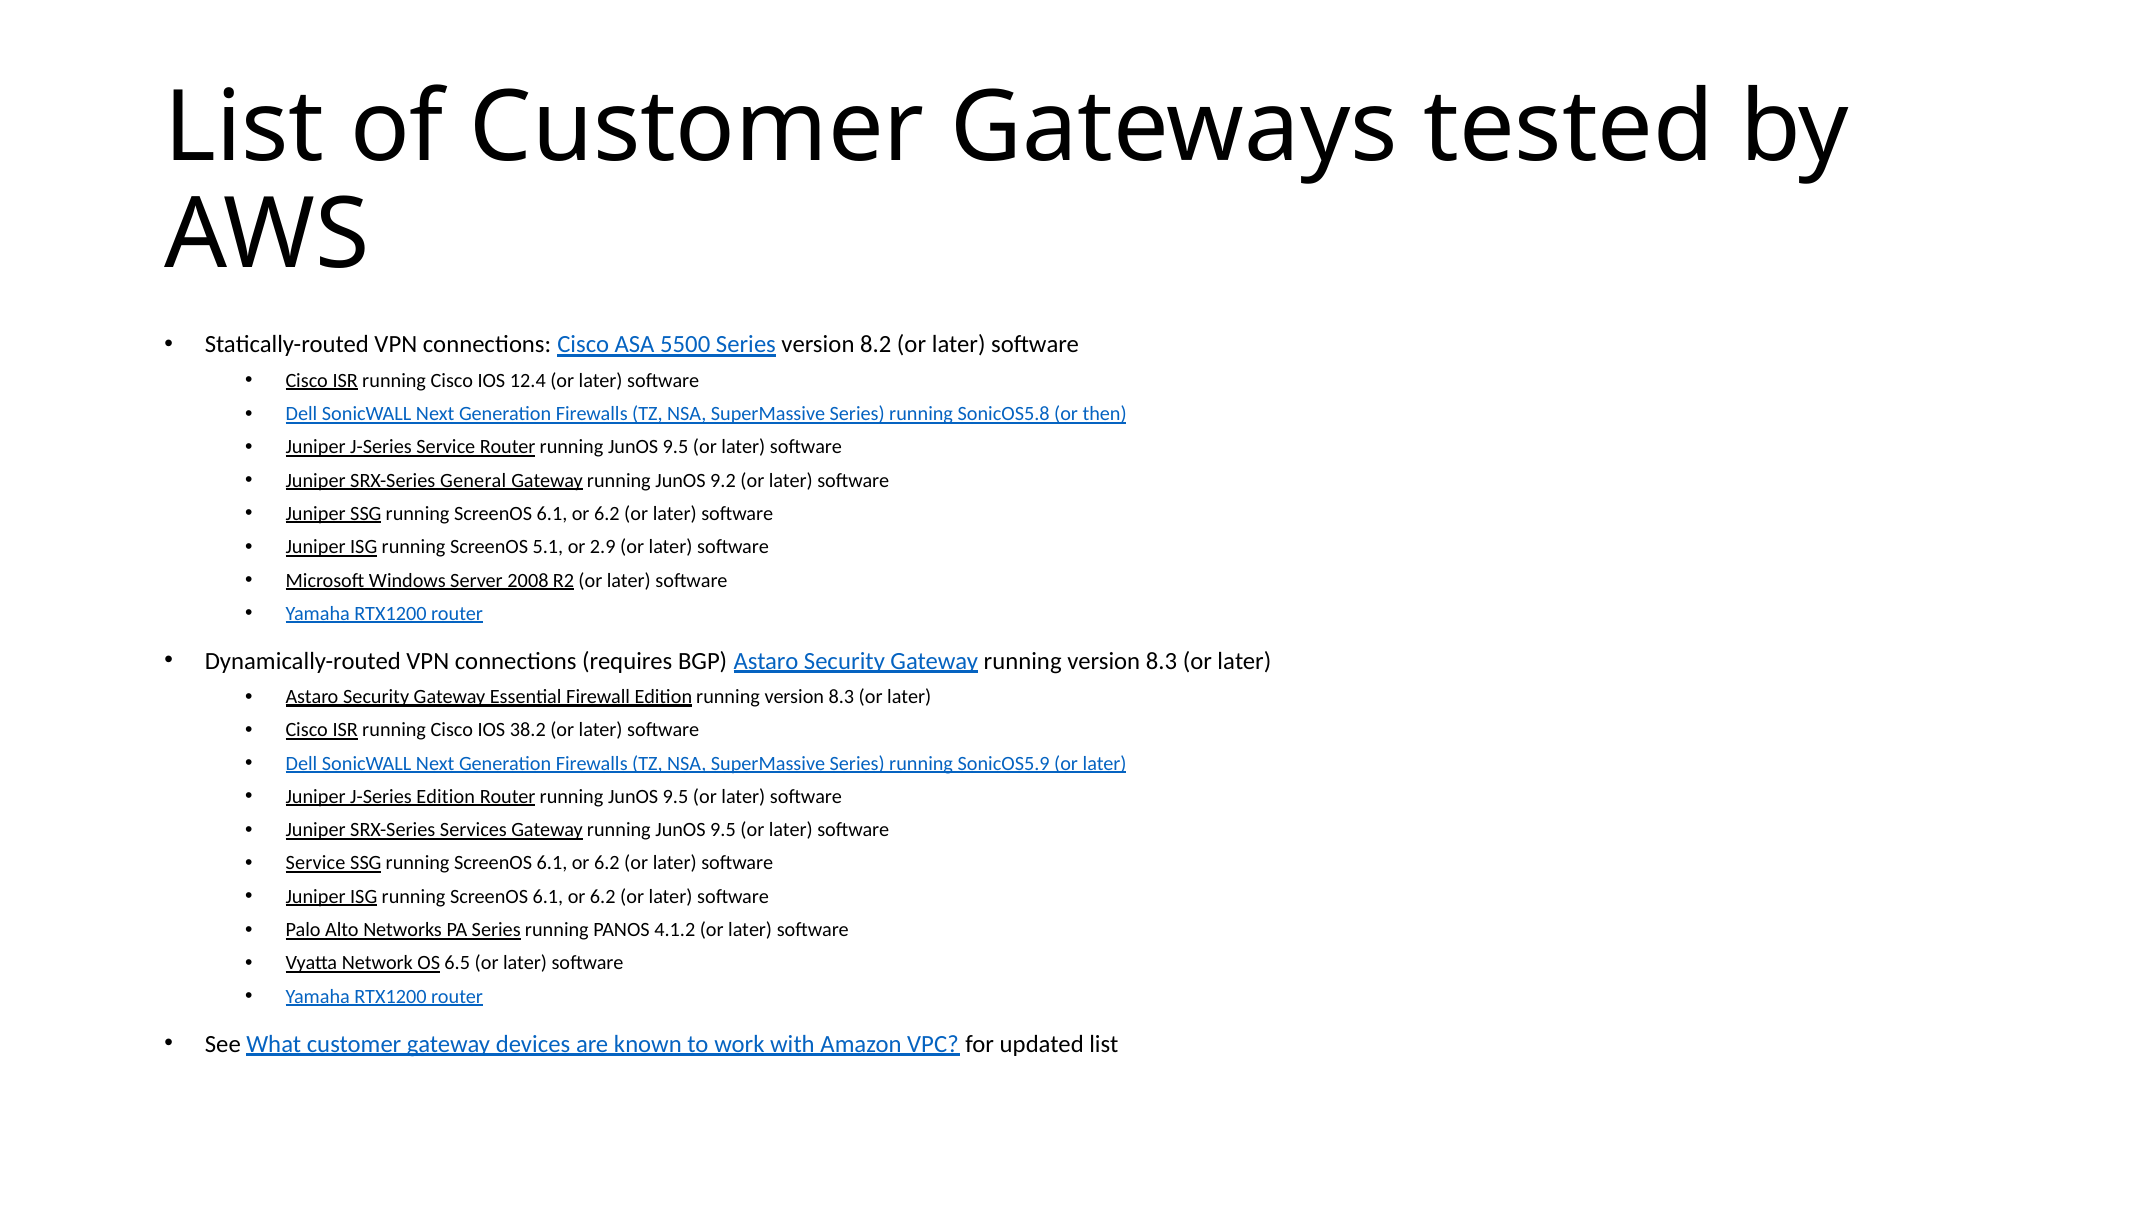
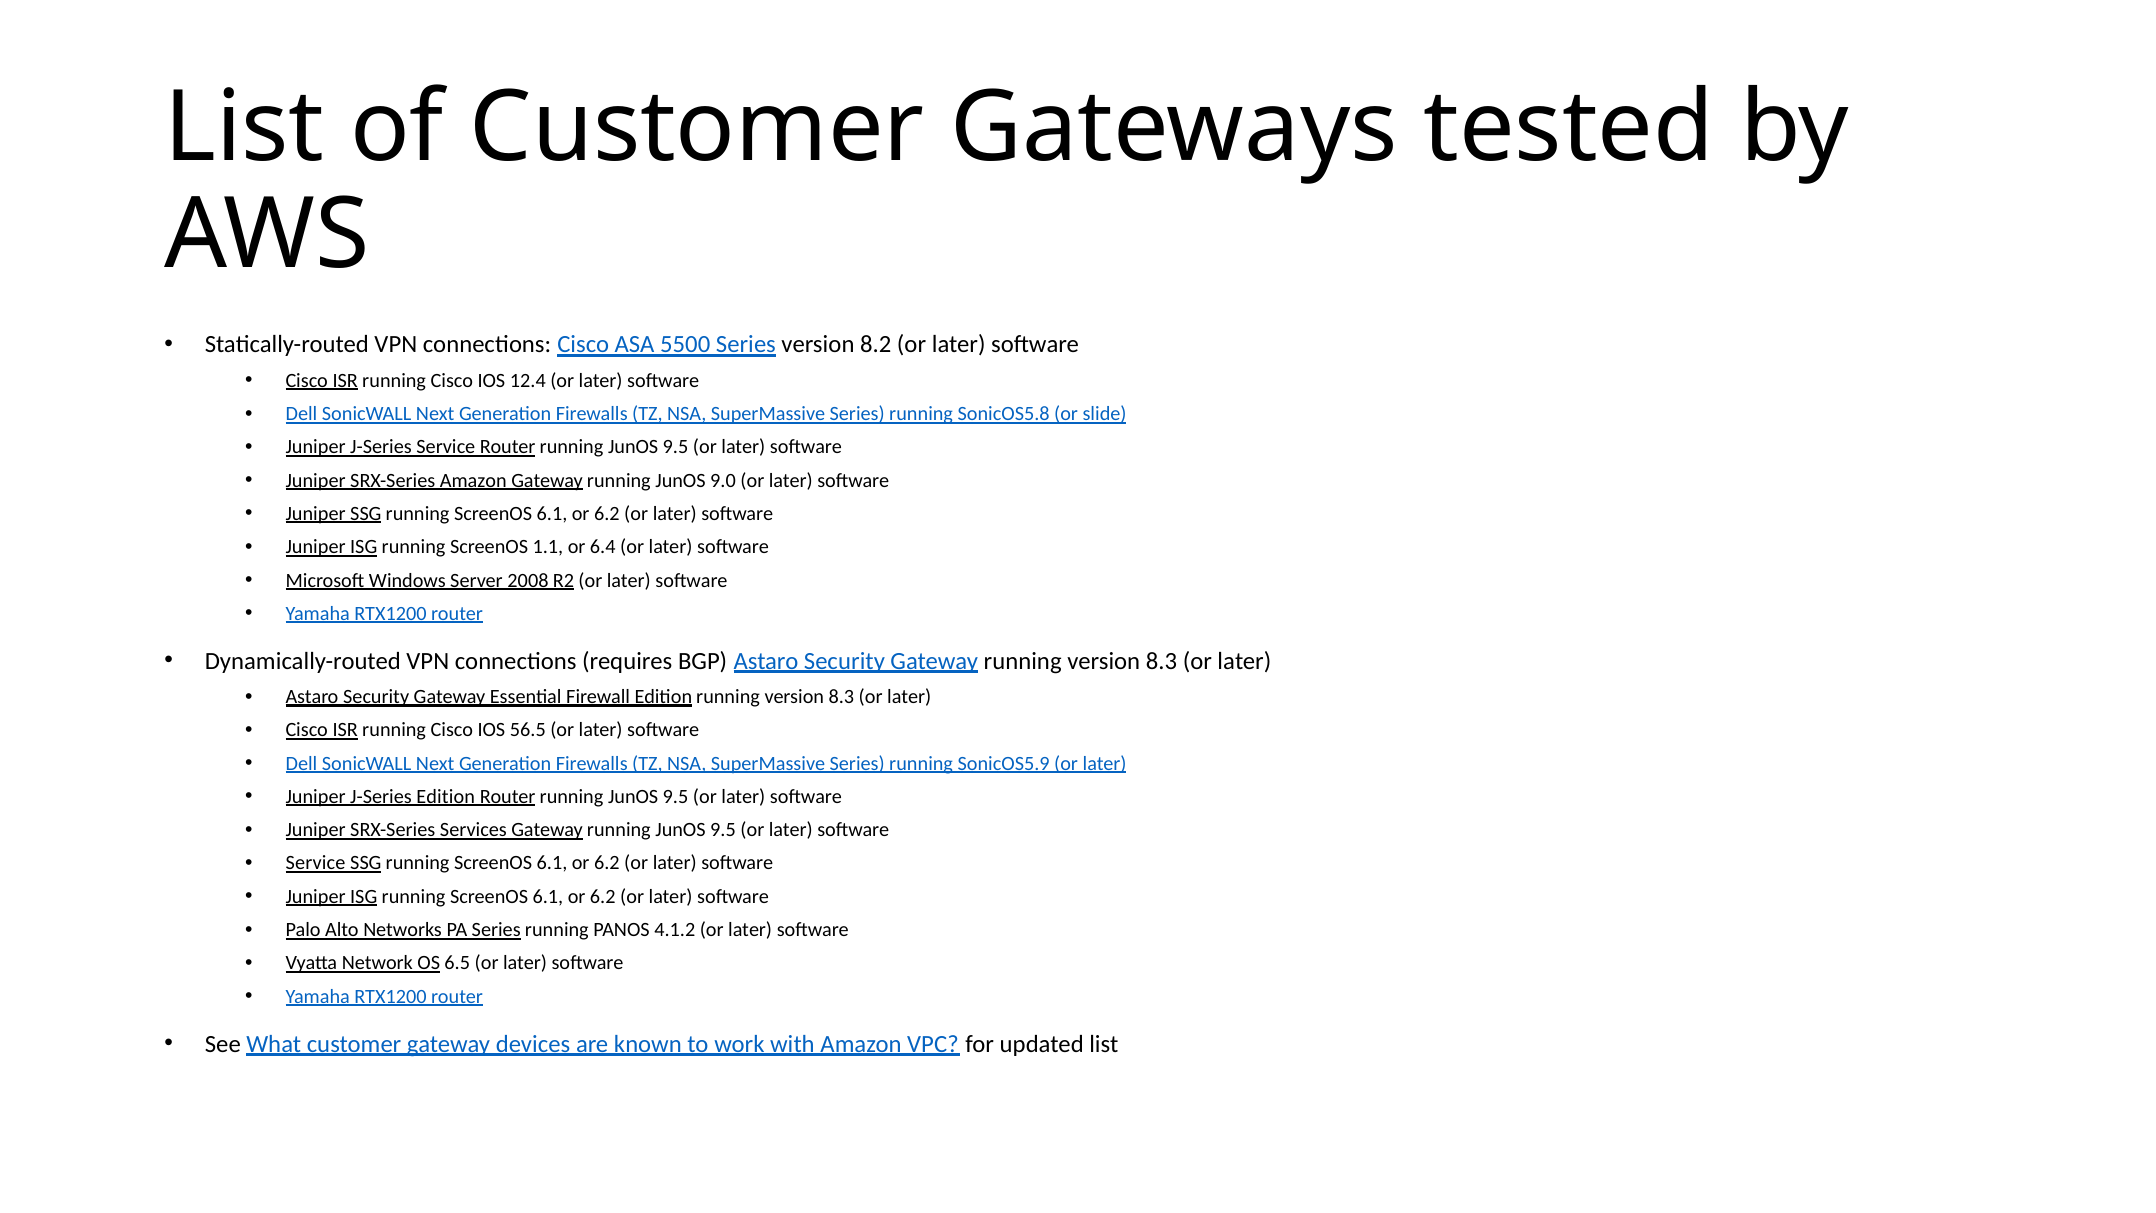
then: then -> slide (1105, 414)
SRX-Series General: General -> Amazon (473, 480)
9.2: 9.2 -> 9.0 (723, 480)
5.1: 5.1 -> 1.1 (548, 547)
2.9: 2.9 -> 6.4 (603, 547)
38.2: 38.2 -> 56.5 (528, 730)
